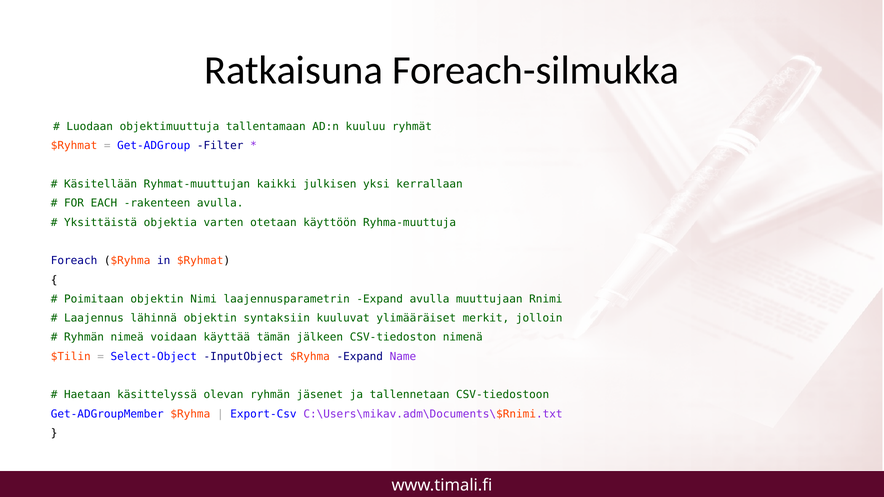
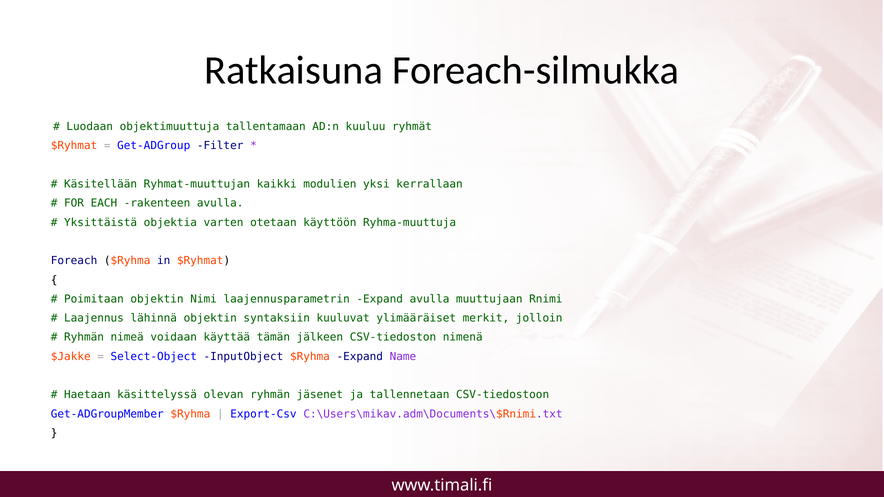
julkisen: julkisen -> modulien (330, 184)
$Tilin: $Tilin -> $Jakke (71, 357)
